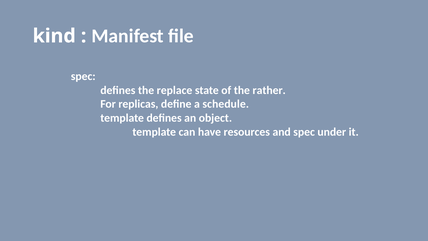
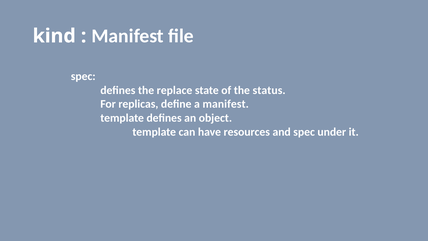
rather: rather -> status (269, 90)
a schedule: schedule -> manifest (226, 104)
